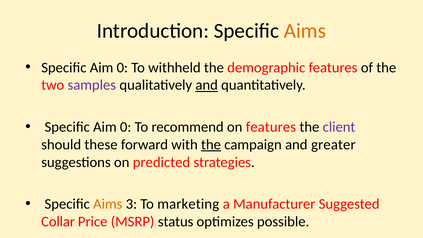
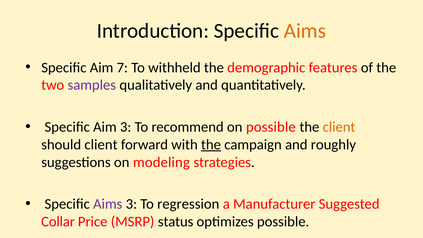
0: 0 -> 7 (122, 67)
and underline: present -> none (207, 85)
0: 0 -> 3 (126, 127)
on features: features -> possible (271, 127)
client colour: purple -> orange (339, 127)
should these: these -> client (101, 145)
greater: greater -> roughly (333, 145)
predicted: predicted -> modeling (161, 162)
Aims colour: orange -> purple (108, 204)
marketing: marketing -> regression (188, 204)
